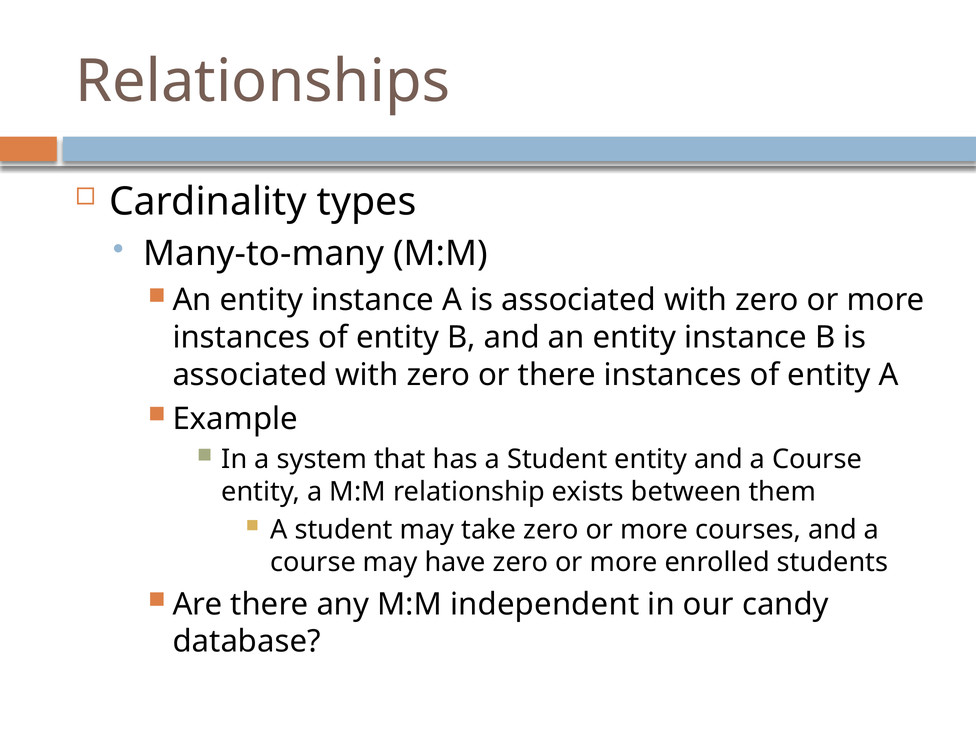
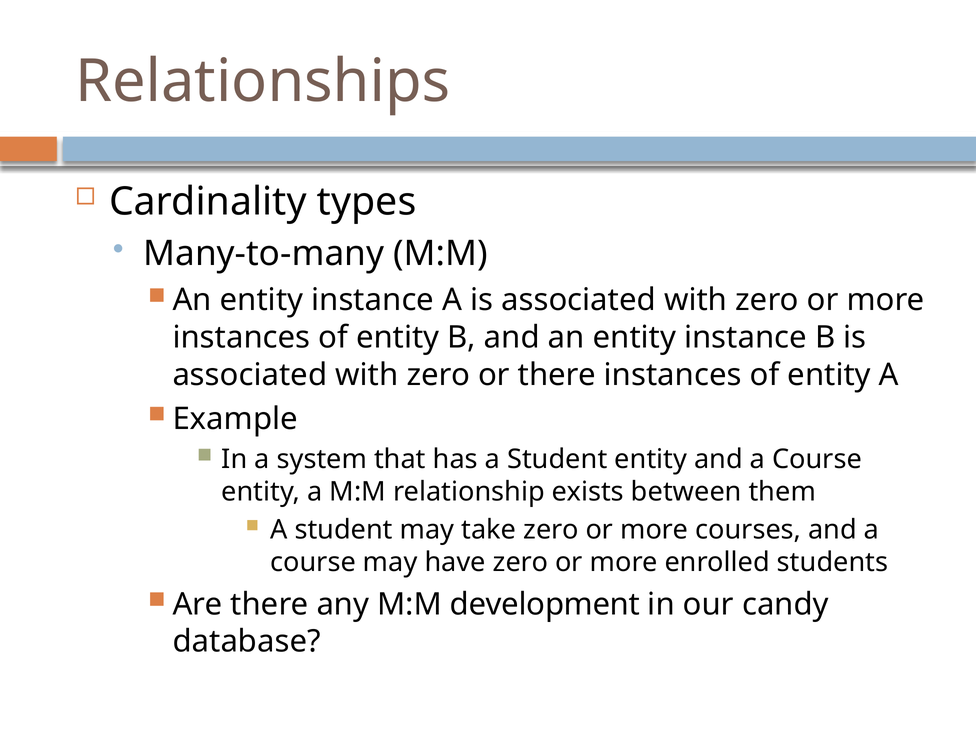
independent: independent -> development (545, 604)
